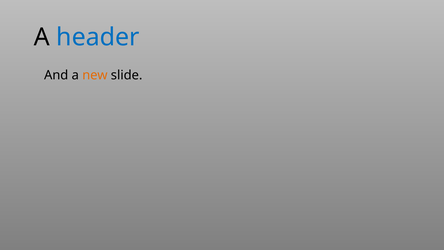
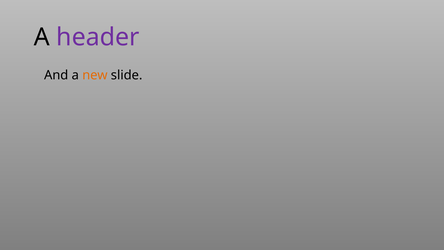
header colour: blue -> purple (98, 37)
